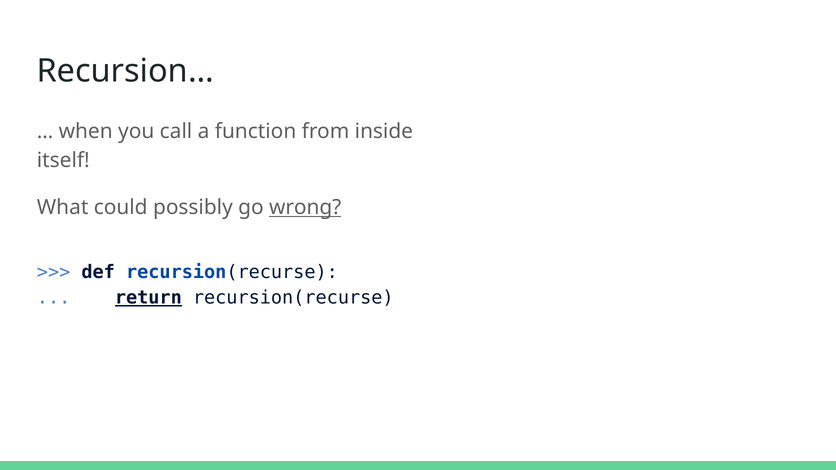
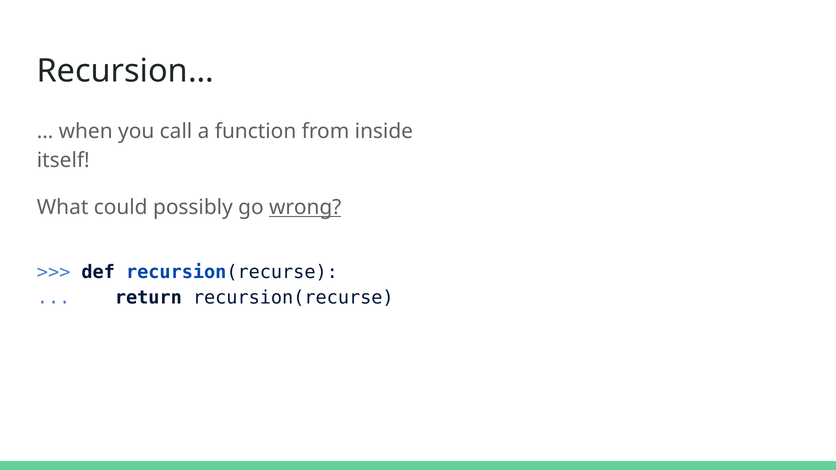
return underline: present -> none (148, 298)
